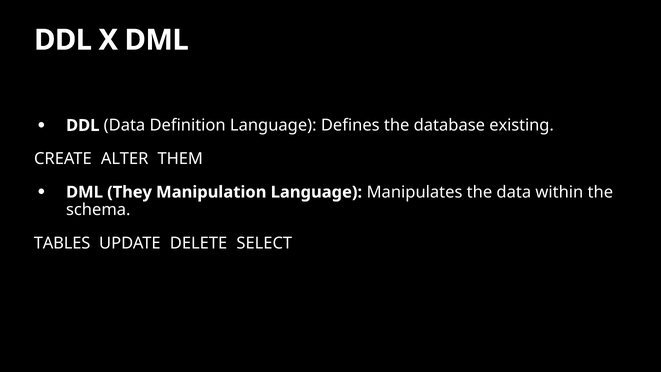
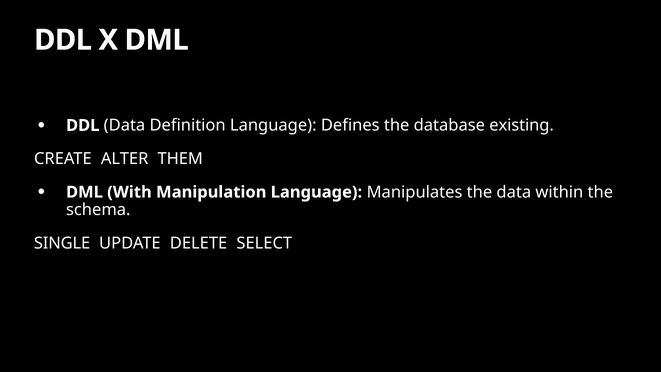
They: They -> With (129, 192)
TABLES: TABLES -> SINGLE (62, 243)
